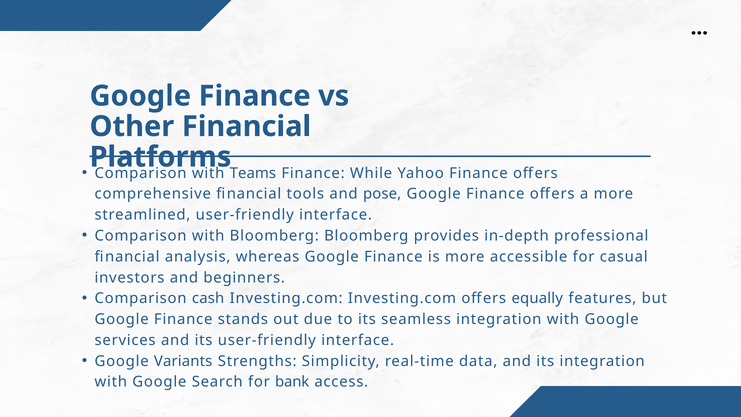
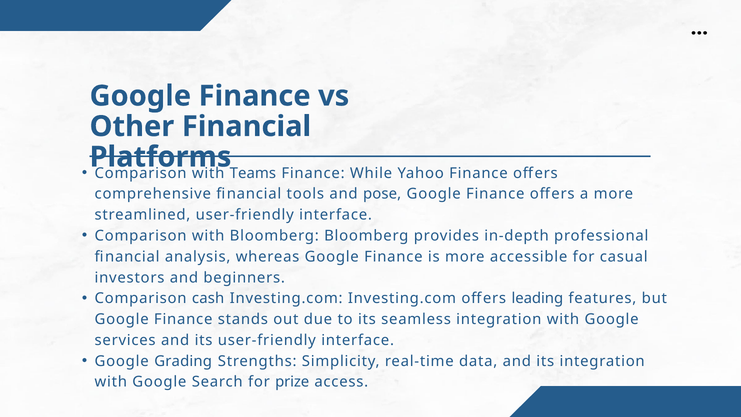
equally: equally -> leading (537, 298)
Variants: Variants -> Grading (183, 361)
bank: bank -> prize (292, 382)
